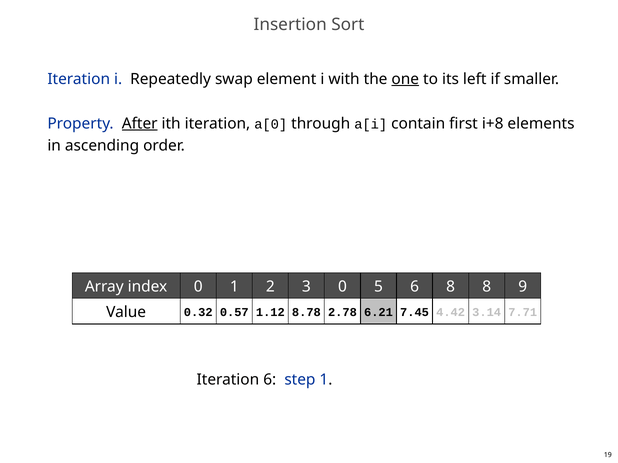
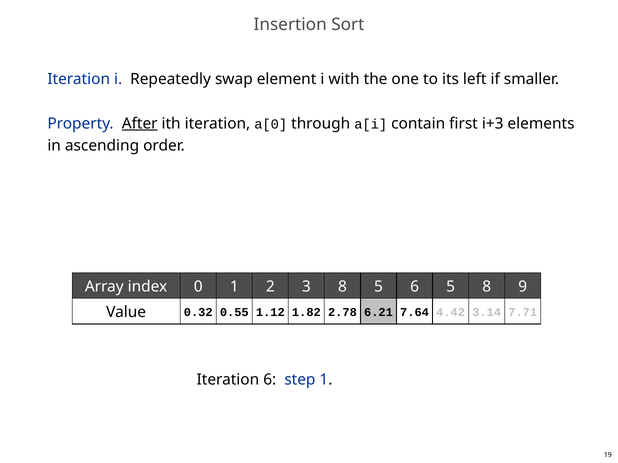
one underline: present -> none (405, 79)
i+8: i+8 -> i+3 (493, 124)
3 0: 0 -> 8 (342, 287)
6 8: 8 -> 5 (451, 287)
0.57: 0.57 -> 0.55 (234, 312)
8.78: 8.78 -> 1.82 (306, 312)
7.45: 7.45 -> 7.64 (415, 312)
